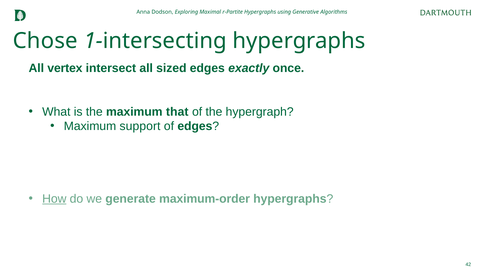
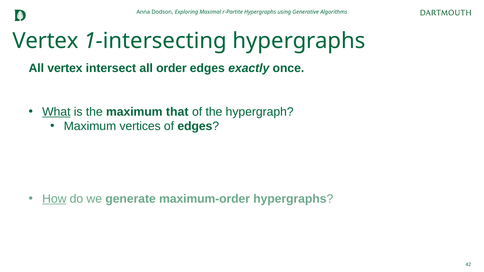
Chose: Chose -> Vertex (45, 41)
sized: sized -> order (171, 68)
What underline: none -> present (56, 112)
support: support -> vertices (140, 126)
